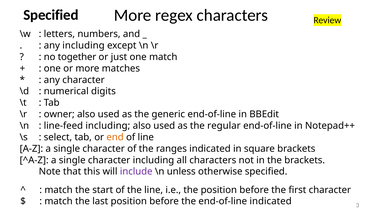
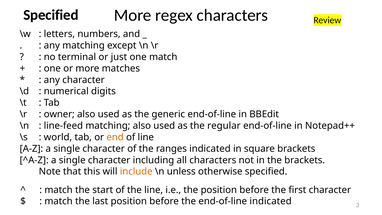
any including: including -> matching (84, 45)
together: together -> terminal (77, 57)
line-feed including: including -> matching (108, 126)
select: select -> world (58, 137)
include colour: purple -> orange (136, 171)
